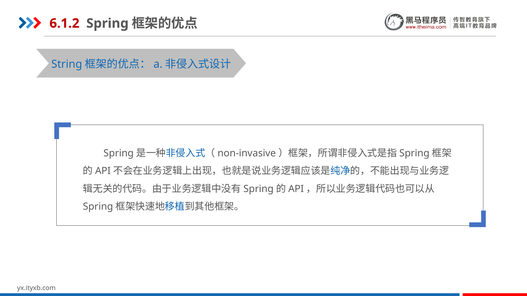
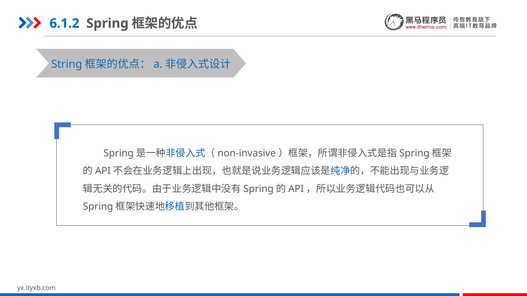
6.1.2 colour: red -> blue (64, 23)
